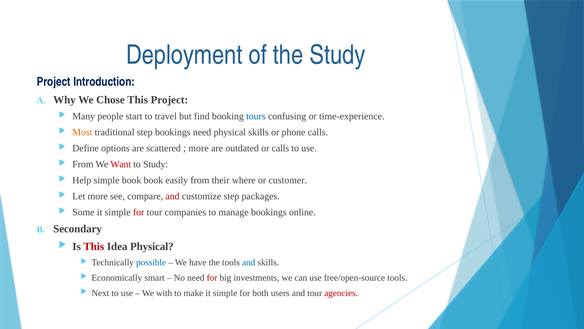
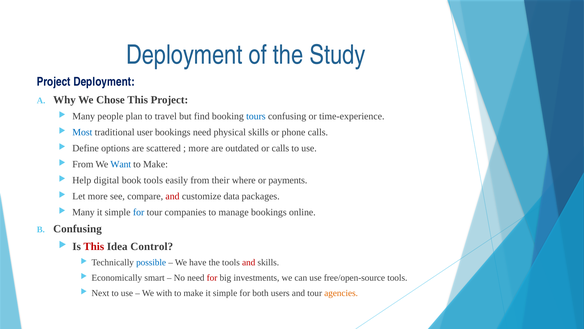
Project Introduction: Introduction -> Deployment (104, 82)
start: start -> plan (134, 116)
Most colour: orange -> blue (82, 132)
traditional step: step -> user (145, 132)
Want colour: red -> blue (121, 164)
Study: Study -> Make (156, 164)
Help simple: simple -> digital (106, 180)
book book: book -> tools (153, 180)
customer: customer -> payments (288, 180)
customize step: step -> data (231, 196)
Some: Some -> Many (83, 212)
for colour: red -> blue (139, 212)
Secondary: Secondary -> Confusing (77, 229)
Idea Physical: Physical -> Control (152, 246)
and colour: blue -> red (249, 262)
agencies colour: red -> orange (341, 293)
